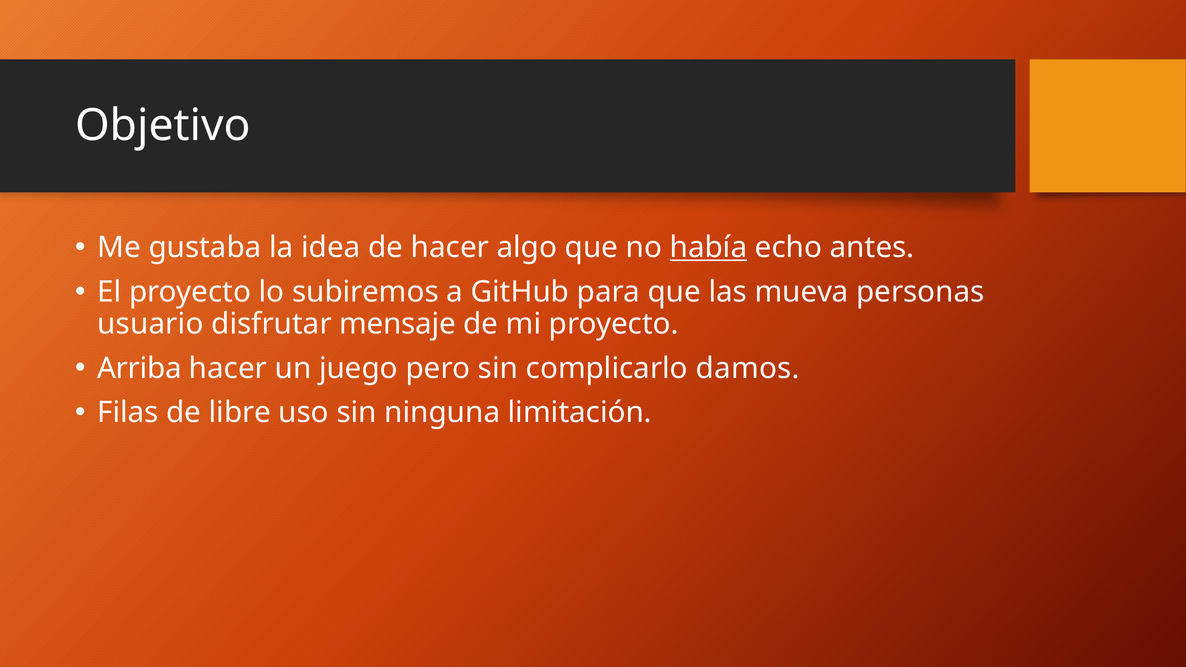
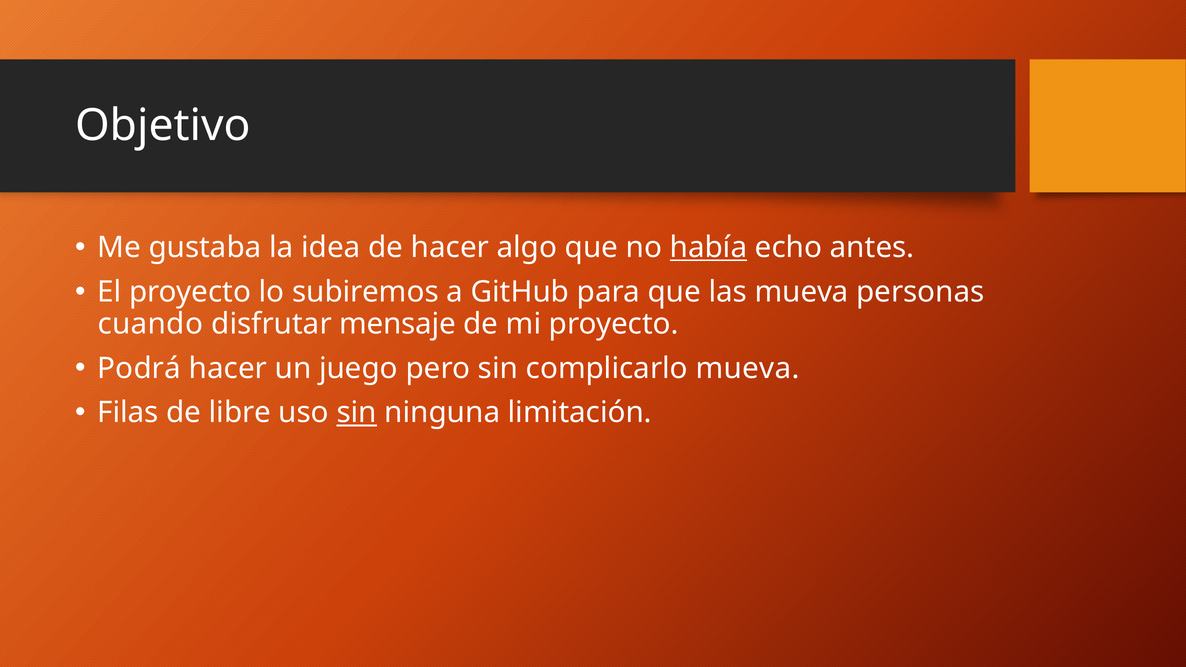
usuario: usuario -> cuando (150, 324)
Arriba: Arriba -> Podrá (139, 368)
complicarlo damos: damos -> mueva (748, 368)
sin underline: none -> present (357, 413)
